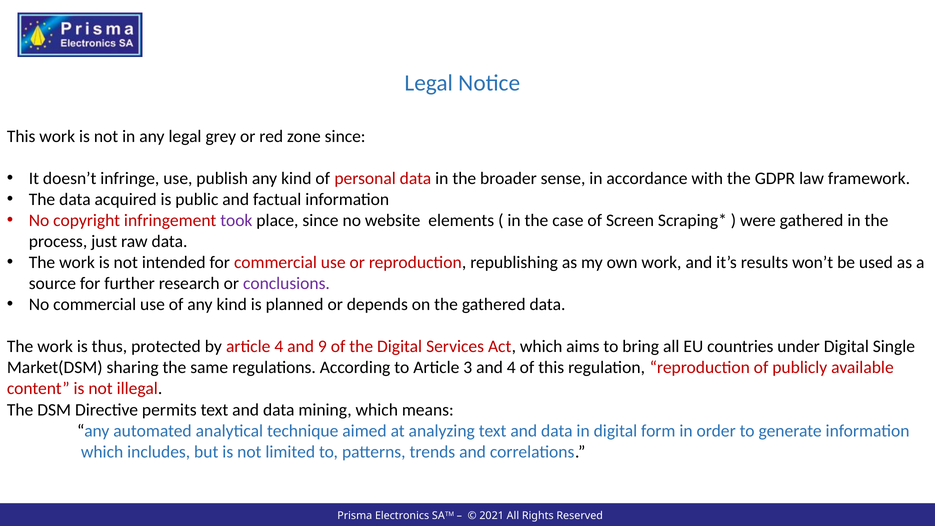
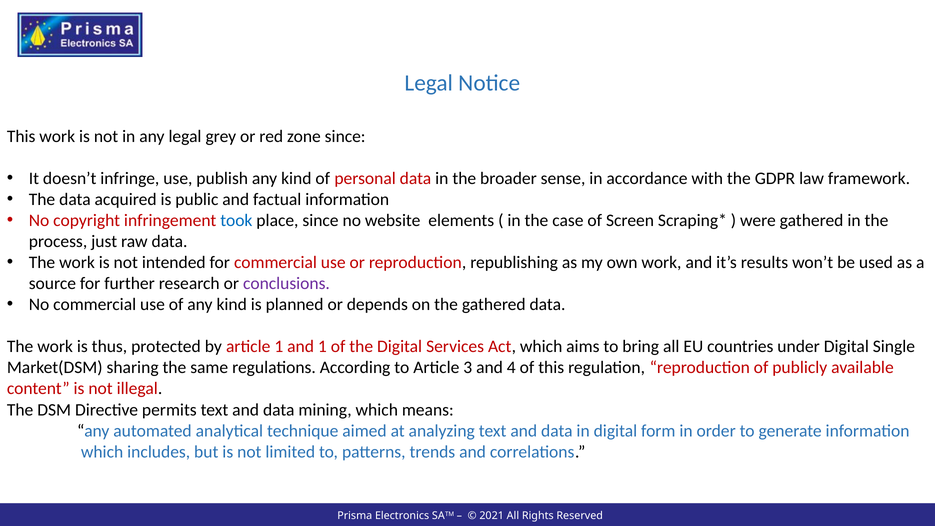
took colour: purple -> blue (236, 220)
article 4: 4 -> 1 (279, 347)
and 9: 9 -> 1 (322, 347)
